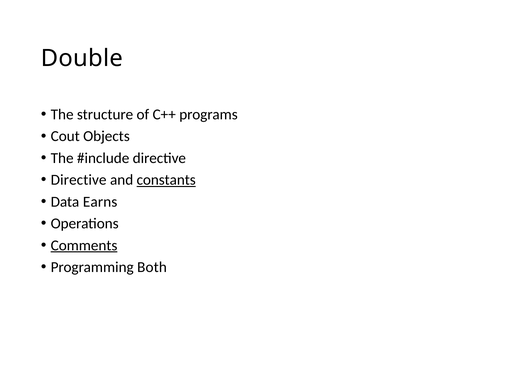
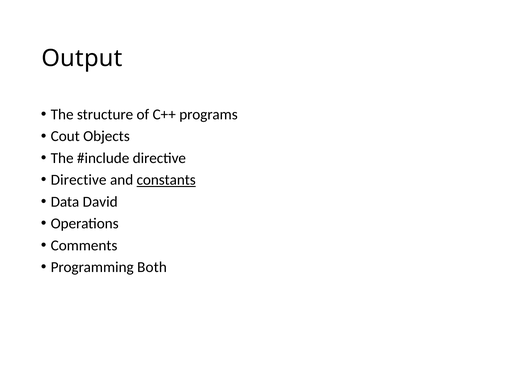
Double: Double -> Output (82, 58)
Earns: Earns -> David (100, 202)
Comments underline: present -> none (84, 245)
